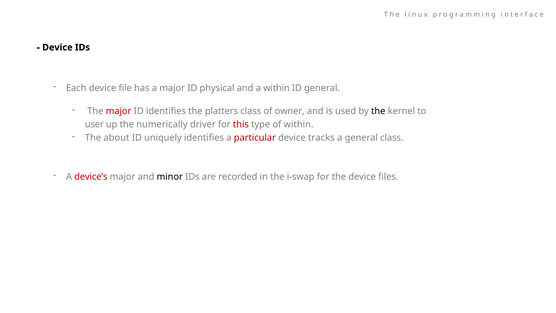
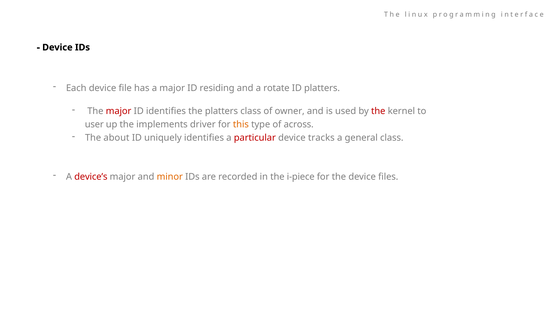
physical: physical -> residing (217, 88)
a within: within -> rotate (276, 88)
ID general: general -> platters (322, 88)
the colour: black -> red (378, 111)
numerically: numerically -> implements (162, 124)
this colour: red -> orange (241, 124)
of within: within -> across (299, 124)
minor colour: black -> orange (170, 177)
i-swap: i-swap -> i-piece (301, 177)
